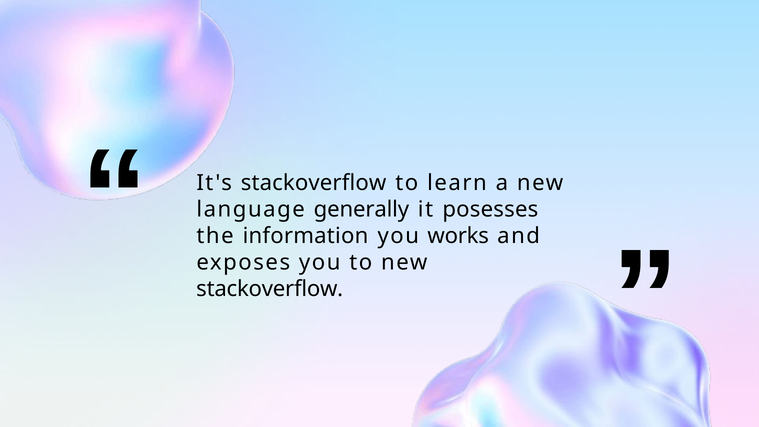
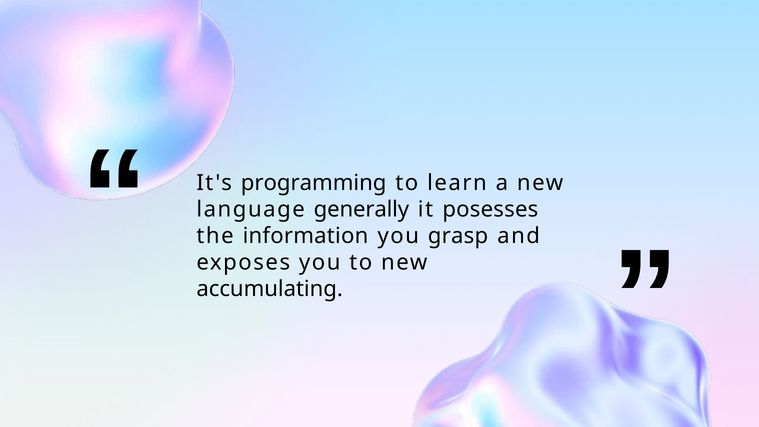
It's stackoverflow: stackoverflow -> programming (314, 183)
works: works -> grasp (458, 236)
stackoverflow: stackoverflow -> accumulating (270, 289)
